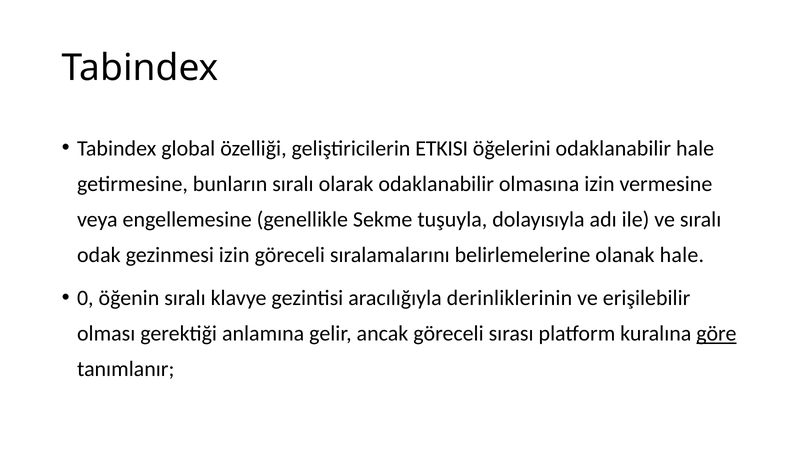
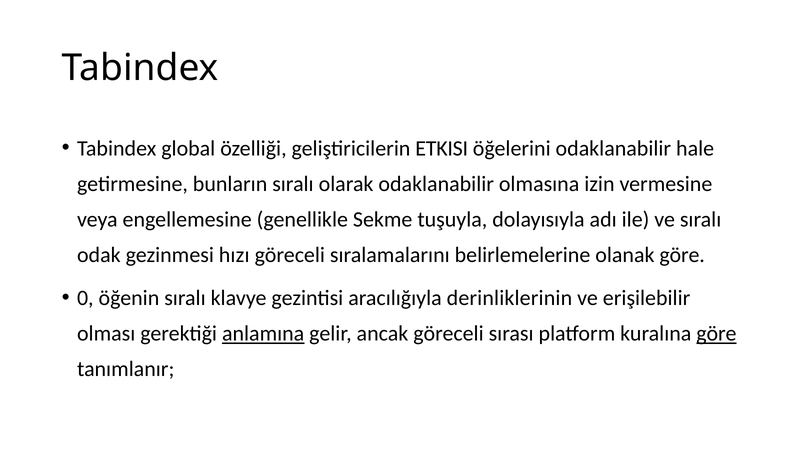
gezinmesi izin: izin -> hızı (234, 255)
olanak hale: hale -> göre (682, 255)
anlamına underline: none -> present (263, 334)
